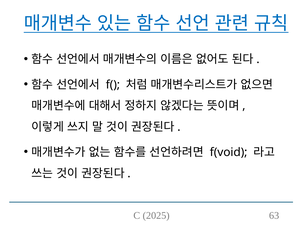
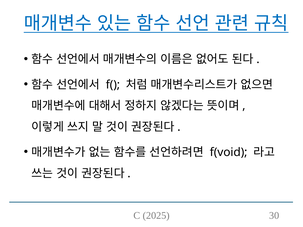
63: 63 -> 30 (274, 216)
